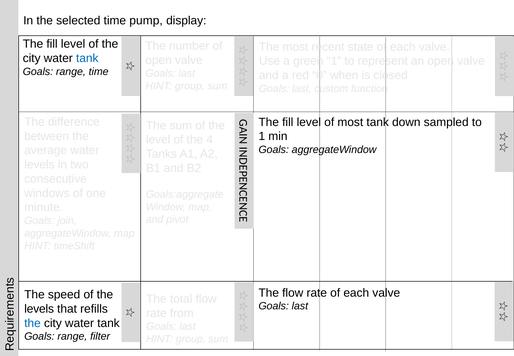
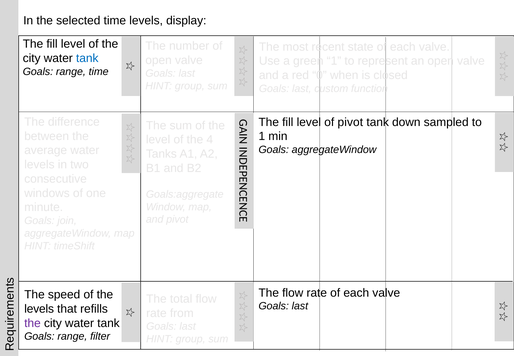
time pump: pump -> levels (146, 21)
of most: most -> pivot (350, 122)
the colour: blue -> purple (32, 323)
